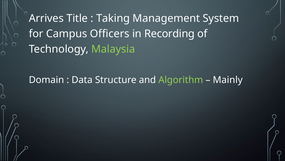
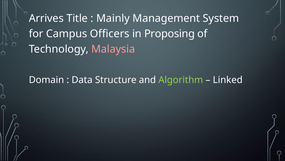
Taking: Taking -> Mainly (113, 18)
Recording: Recording -> Proposing (170, 34)
Malaysia colour: light green -> pink (113, 49)
Mainly: Mainly -> Linked (228, 80)
